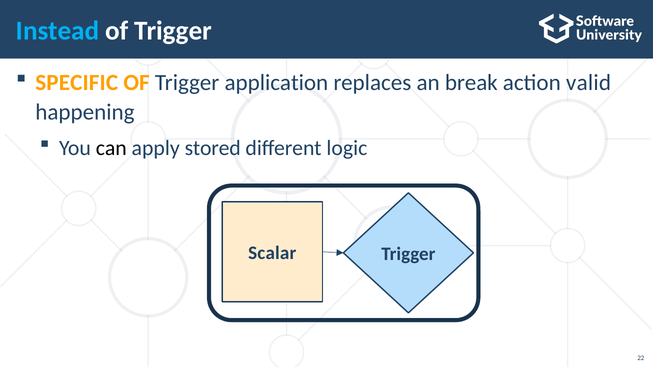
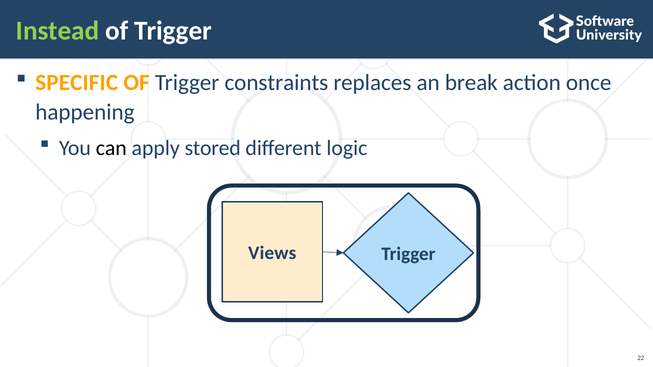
Instead colour: light blue -> light green (58, 31)
application: application -> constraints (276, 83)
valid: valid -> once (589, 83)
Scalar: Scalar -> Views (272, 253)
